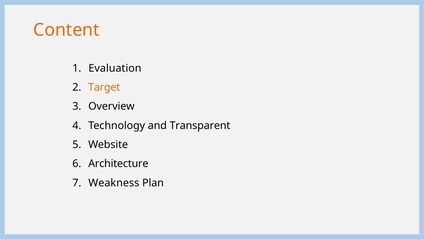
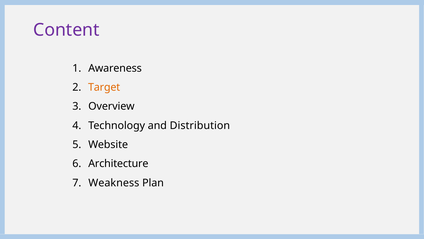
Content colour: orange -> purple (66, 30)
Evaluation: Evaluation -> Awareness (115, 68)
Transparent: Transparent -> Distribution (200, 125)
